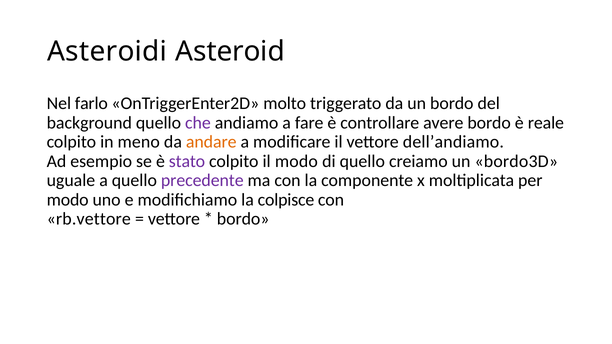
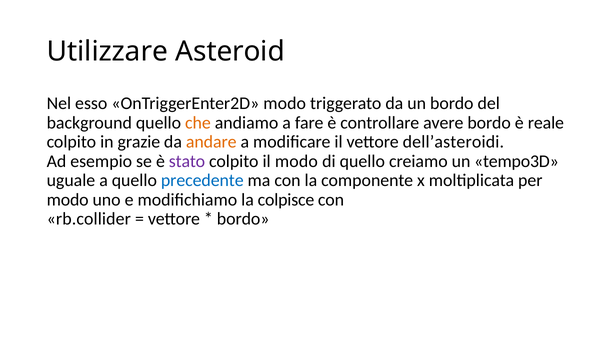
Asteroidi: Asteroidi -> Utilizzare (107, 51)
farlo: farlo -> esso (91, 103)
OnTriggerEnter2D molto: molto -> modo (285, 103)
che colour: purple -> orange (198, 123)
meno: meno -> grazie (139, 142)
dell’andiamo: dell’andiamo -> dell’asteroidi (453, 142)
bordo3D: bordo3D -> tempo3D (516, 161)
precedente colour: purple -> blue (202, 181)
rb.vettore: rb.vettore -> rb.collider (89, 219)
